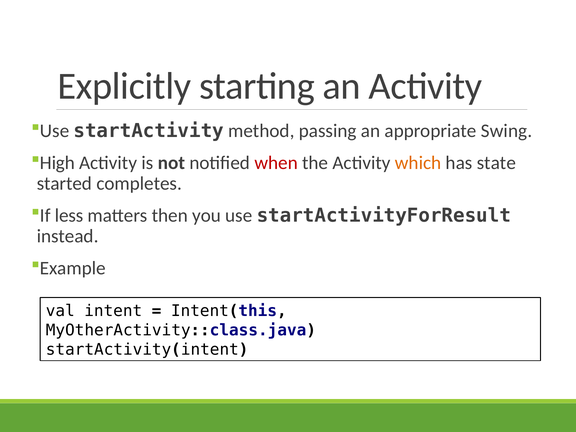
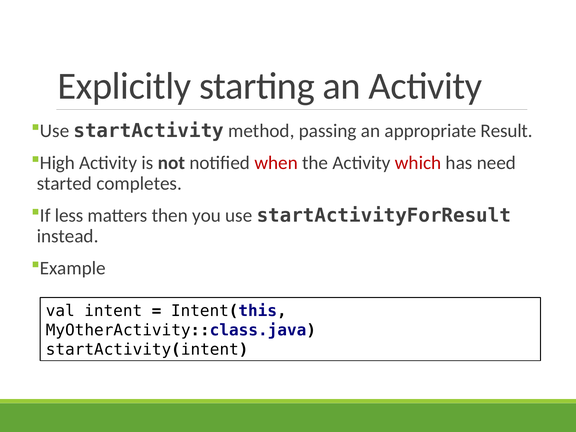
Swing: Swing -> Result (507, 131)
which colour: orange -> red (418, 163)
state: state -> need (496, 163)
